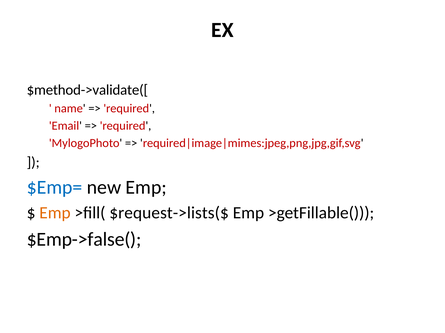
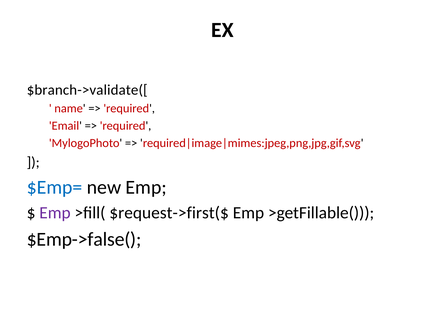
$method->validate([: $method->validate([ -> $branch->validate([ (87, 90)
Emp colour: orange -> purple (55, 213)
$request->lists($: $request->lists($ -> $request->first($ (169, 213)
